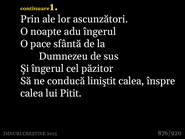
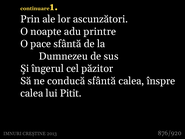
adu îngerul: îngerul -> printre (100, 31)
conducă liniştit: liniştit -> sfântă (102, 81)
